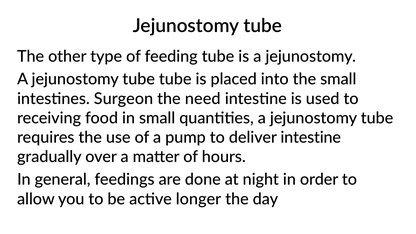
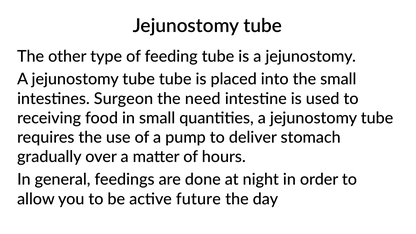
deliver intestine: intestine -> stomach (311, 138)
longer: longer -> future (198, 199)
